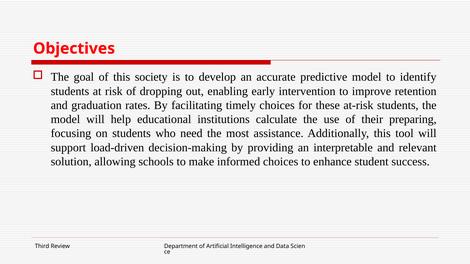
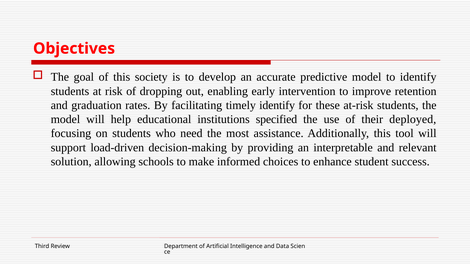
timely choices: choices -> identify (277, 105)
calculate: calculate -> specified (276, 119)
preparing: preparing -> deployed (413, 119)
